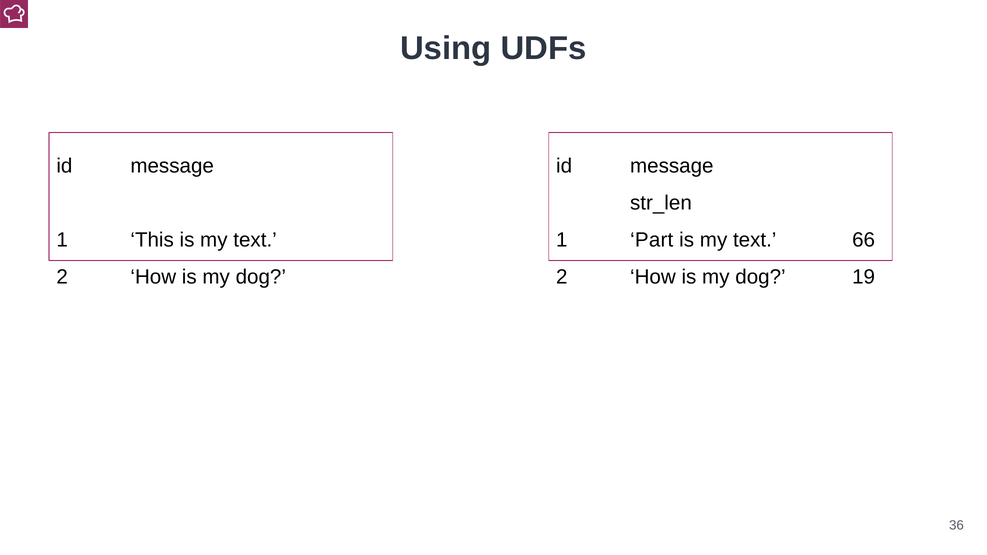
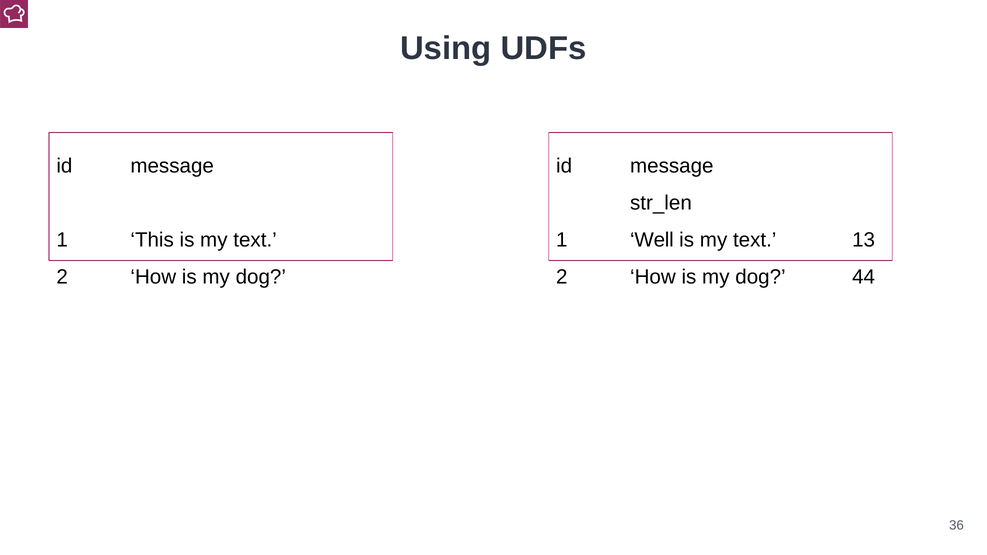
Part: Part -> Well (652, 240)
66: 66 -> 13 (864, 240)
19: 19 -> 44 (864, 277)
